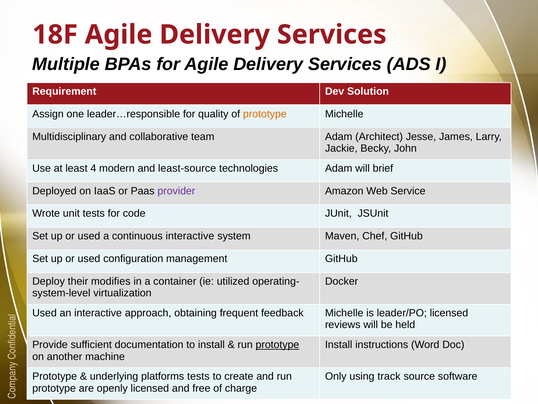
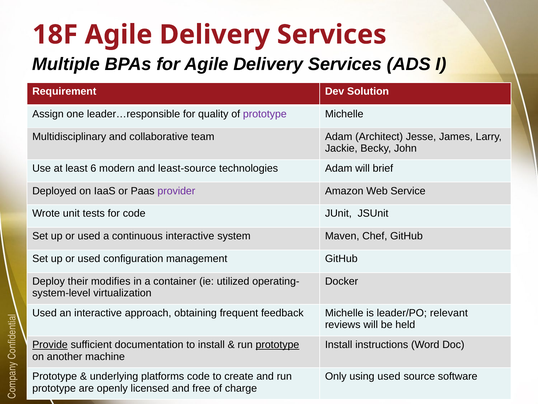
prototype colour: orange -> purple (265, 114)
least 4: 4 -> 6 (93, 168)
leader/PO licensed: licensed -> relevant (449, 313)
Provide underline: none -> present (50, 344)
platforms tests: tests -> code (198, 376)
using track: track -> used (389, 376)
